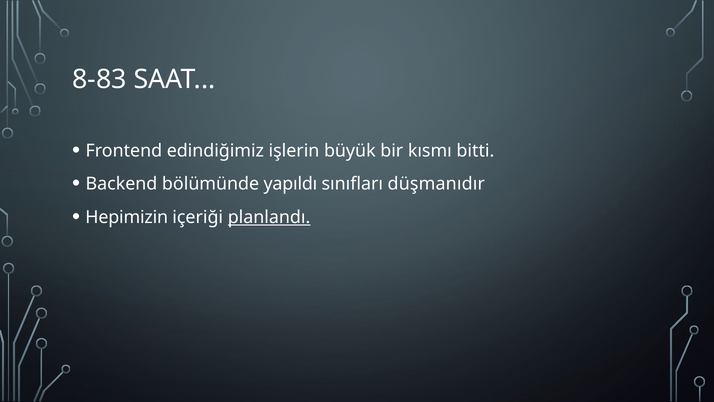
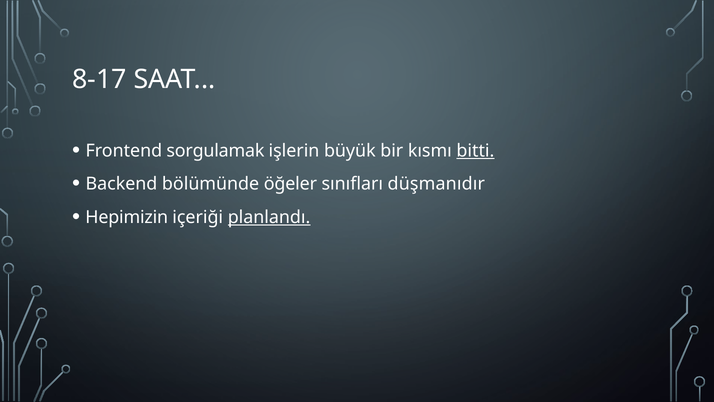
8-83: 8-83 -> 8-17 (99, 79)
edindiğimiz: edindiğimiz -> sorgulamak (215, 151)
bitti underline: none -> present (475, 151)
yapıldı: yapıldı -> öğeler (290, 184)
